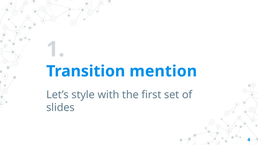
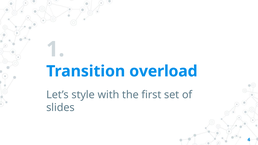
mention: mention -> overload (163, 71)
